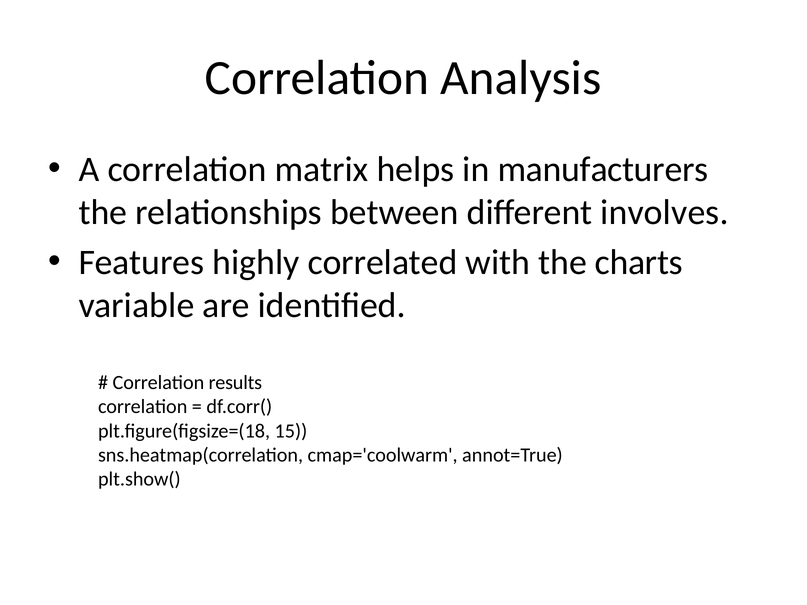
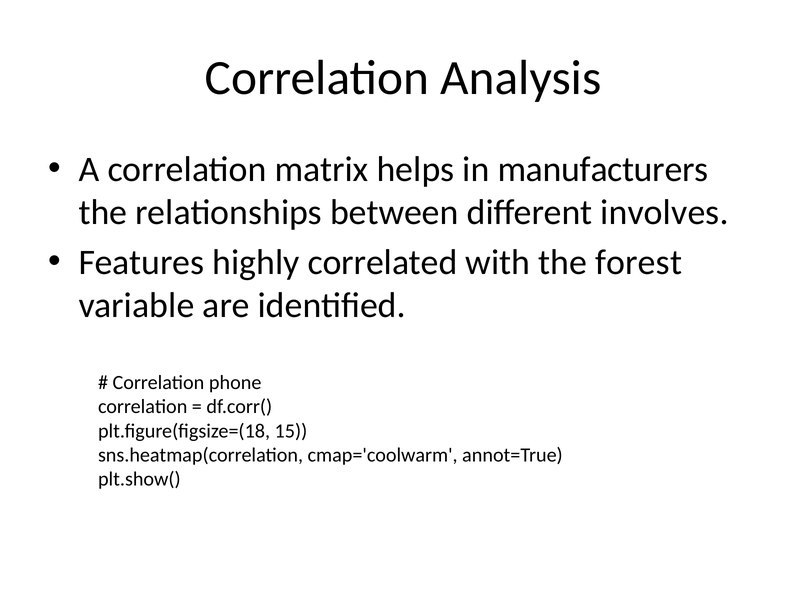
charts: charts -> forest (639, 263)
results: results -> phone (235, 383)
